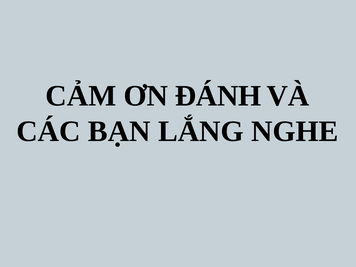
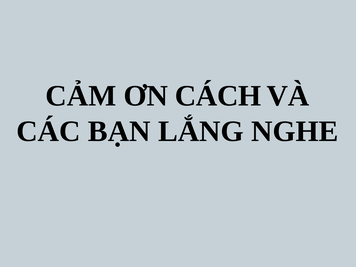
ĐÁNH: ĐÁNH -> CÁCH (218, 96)
